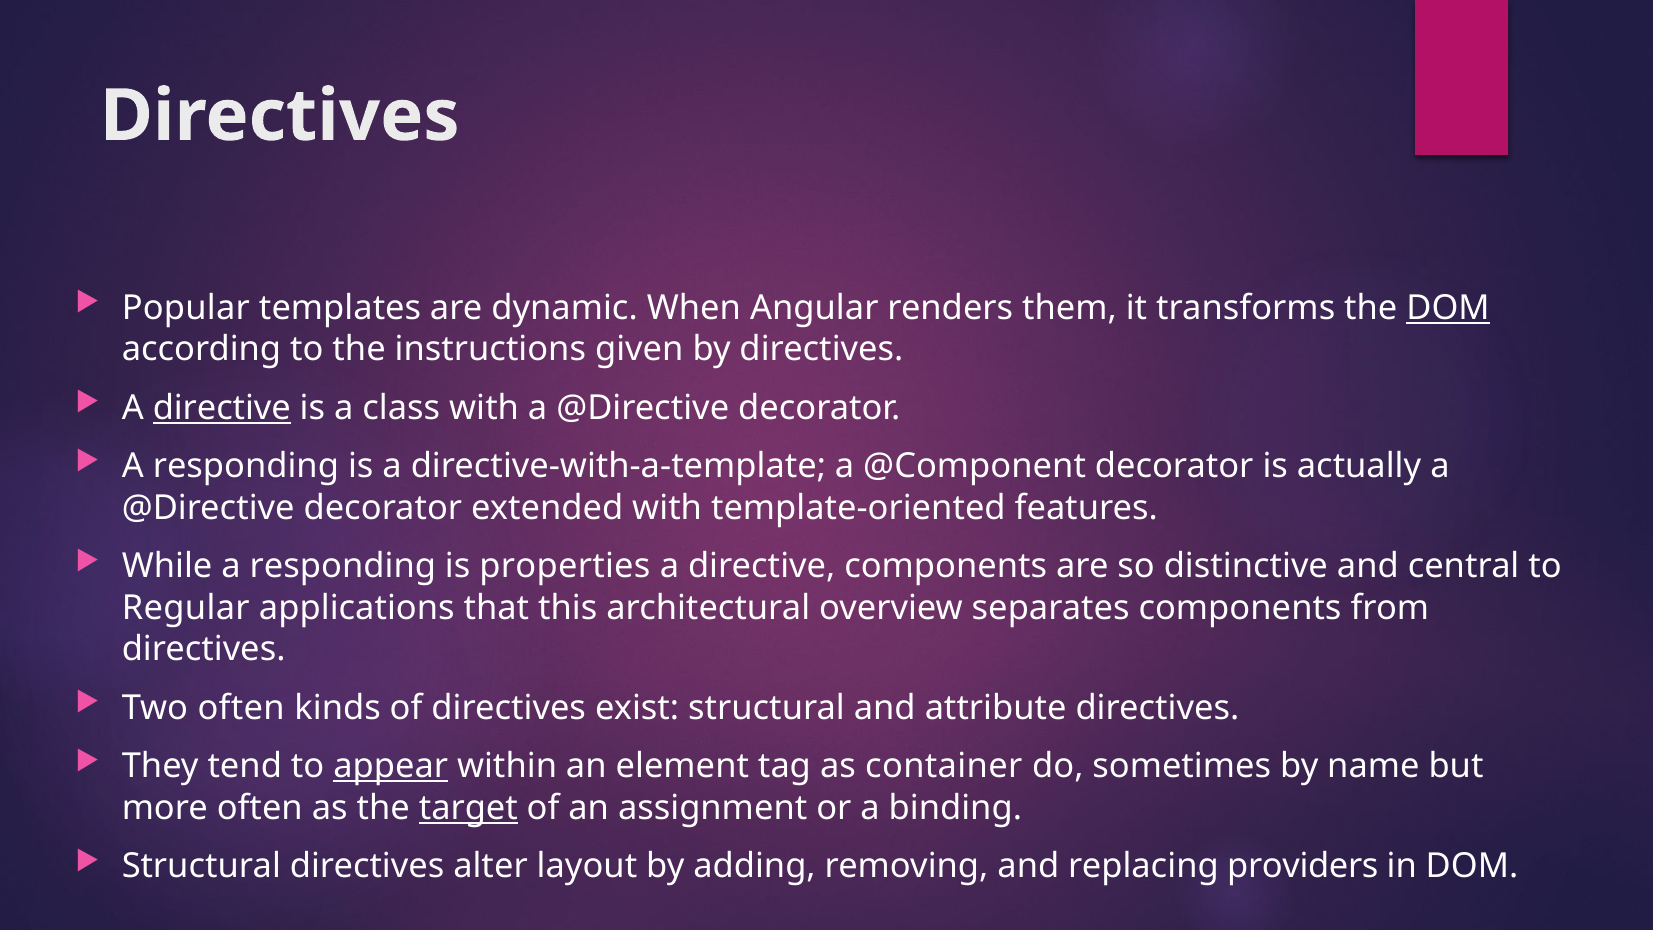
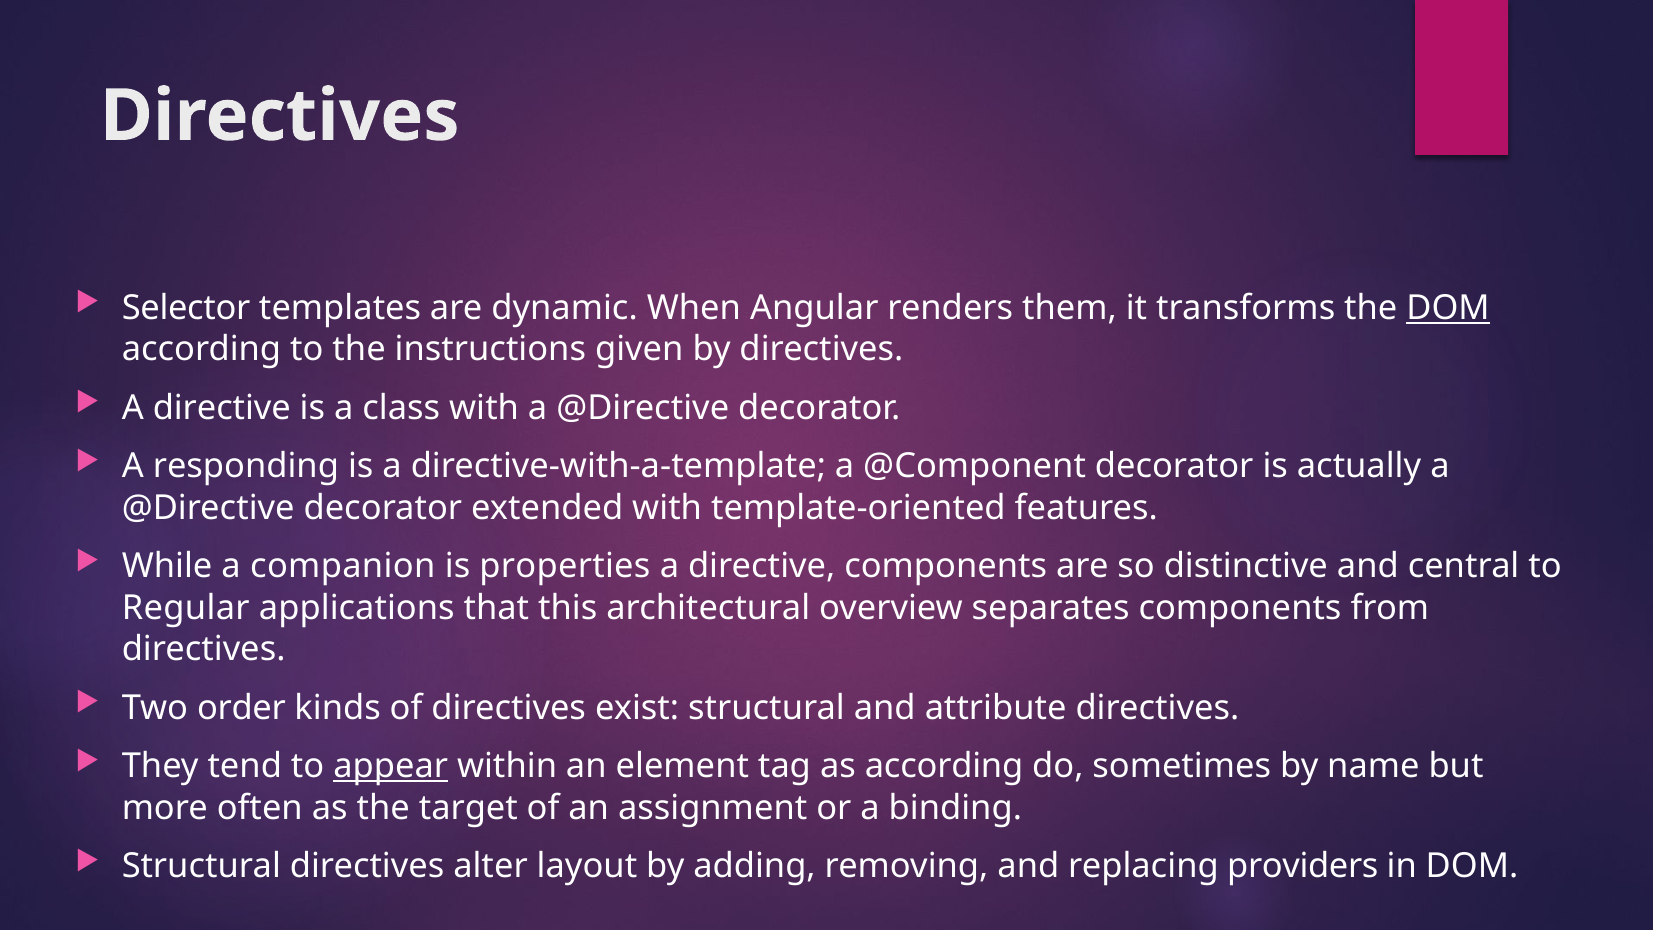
Popular: Popular -> Selector (186, 308)
directive underline: present -> none (222, 408)
While a responding: responding -> companion (343, 566)
Two often: often -> order (241, 708)
as container: container -> according (944, 766)
target underline: present -> none (468, 808)
